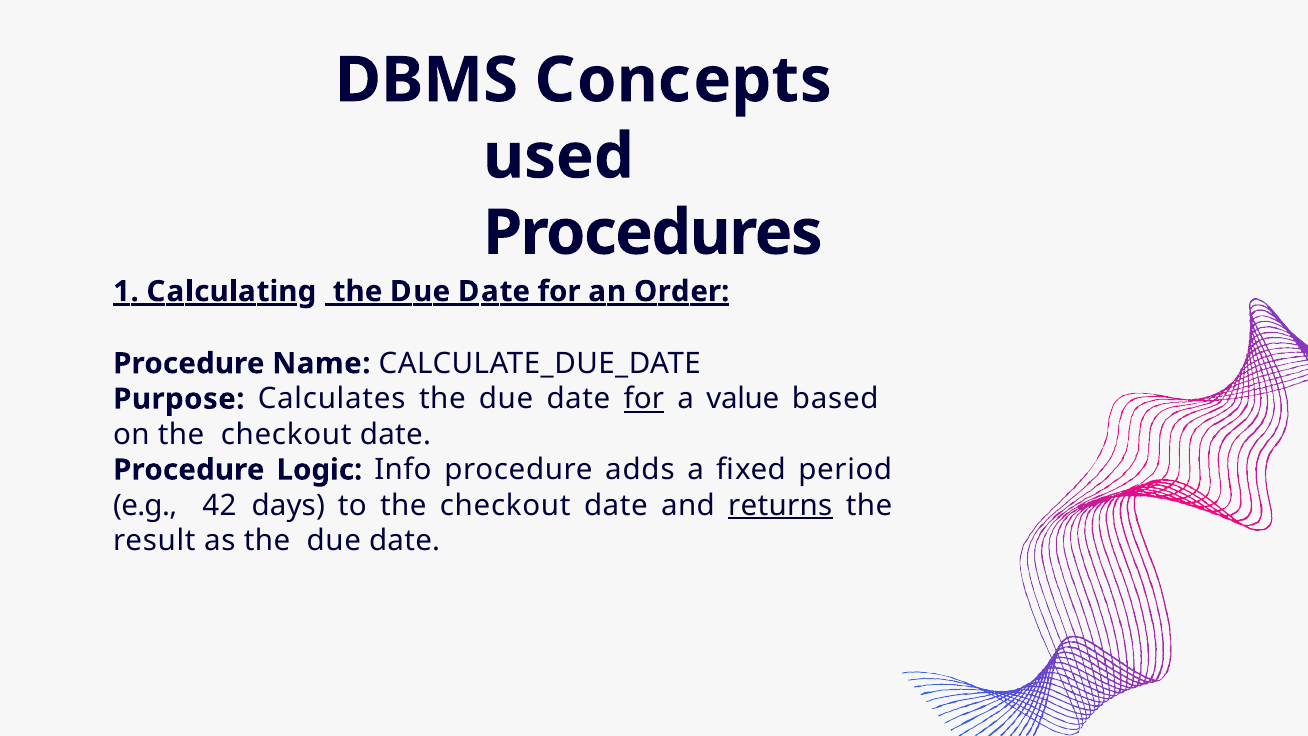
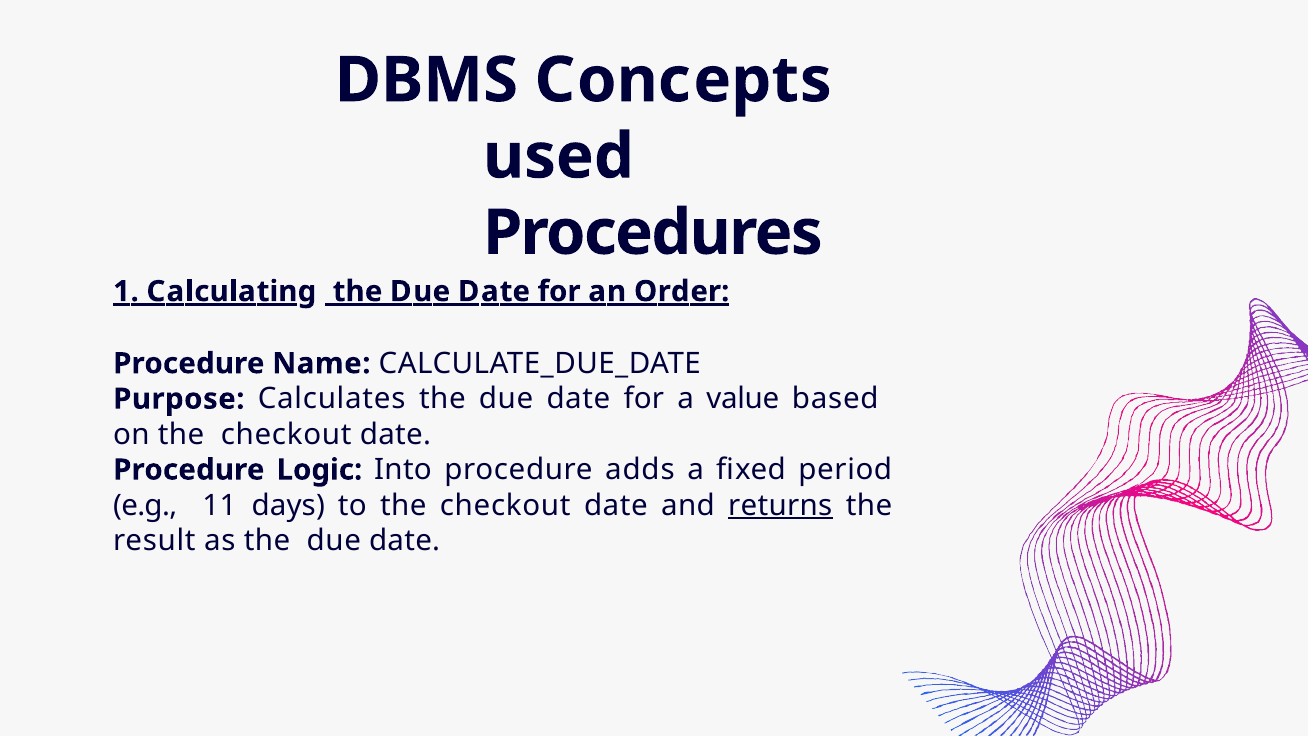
for underline: present -> none (644, 399)
Info: Info -> Into (403, 470)
42: 42 -> 11 (219, 505)
